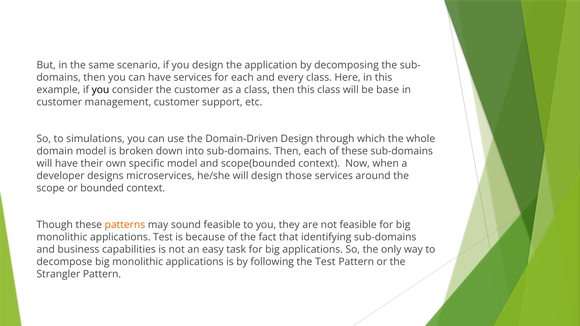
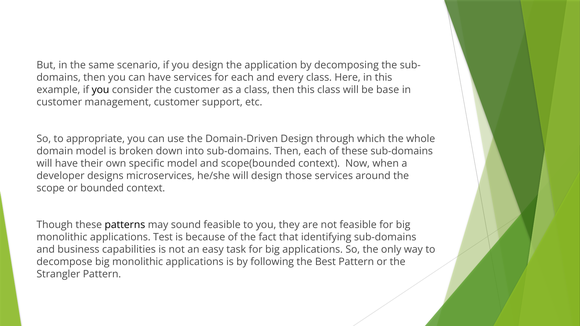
simulations: simulations -> appropriate (96, 139)
patterns colour: orange -> black (125, 225)
the Test: Test -> Best (325, 262)
